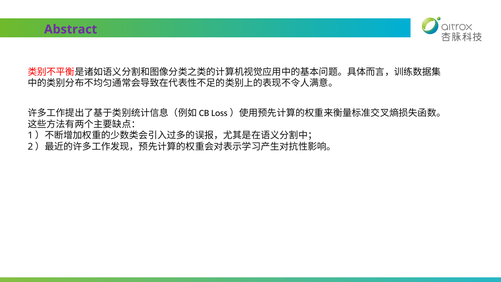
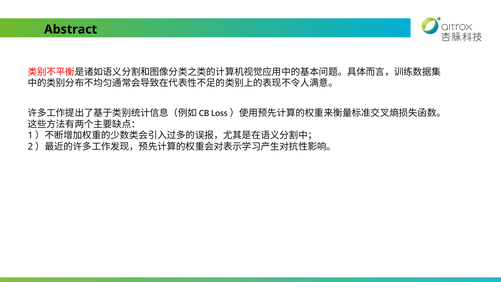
Abstract colour: purple -> black (71, 29)
